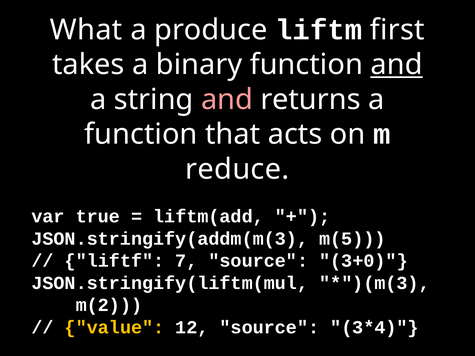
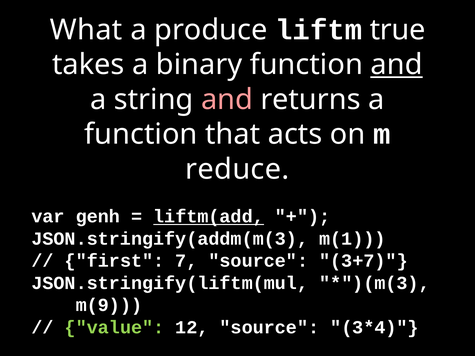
first: first -> true (398, 30)
true: true -> genh (98, 217)
liftm(add underline: none -> present (209, 217)
m(5: m(5 -> m(1 (352, 239)
liftf: liftf -> first (114, 261)
3+0: 3+0 -> 3+7 (363, 261)
m(2: m(2 -> m(9 (109, 305)
value colour: yellow -> light green (114, 328)
